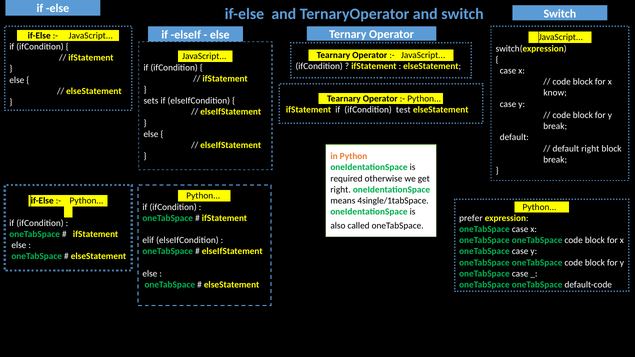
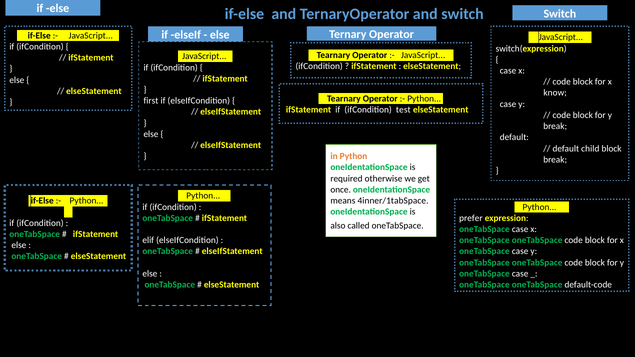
sets: sets -> first (151, 101)
default right: right -> child (590, 149)
right: right -> once (341, 190)
4single/1tabSpace: 4single/1tabSpace -> 4inner/1tabSpace (393, 201)
